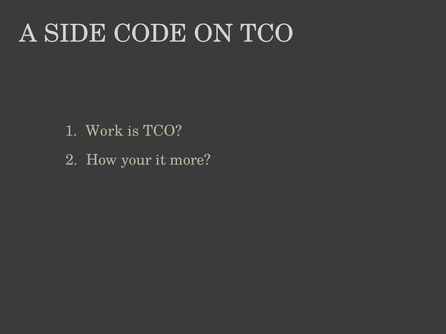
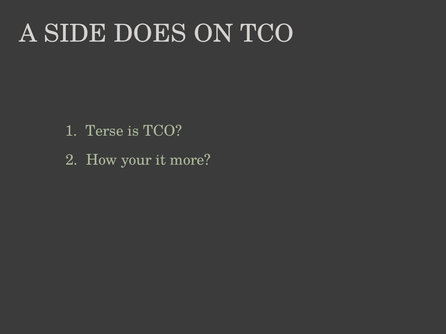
CODE: CODE -> DOES (150, 34)
Work: Work -> Terse (105, 131)
